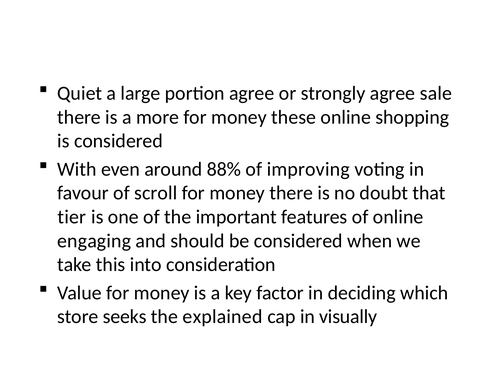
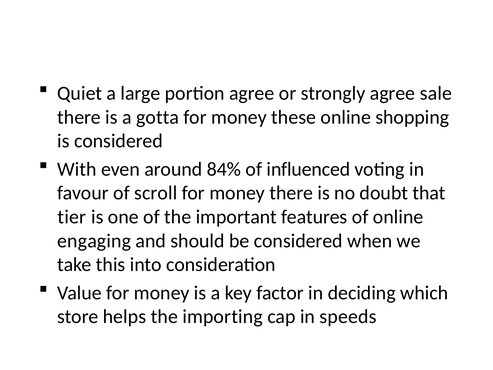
more: more -> gotta (158, 117)
88%: 88% -> 84% (224, 169)
improving: improving -> influenced (308, 169)
seeks: seeks -> helps (125, 317)
explained: explained -> importing (223, 317)
visually: visually -> speeds (348, 317)
